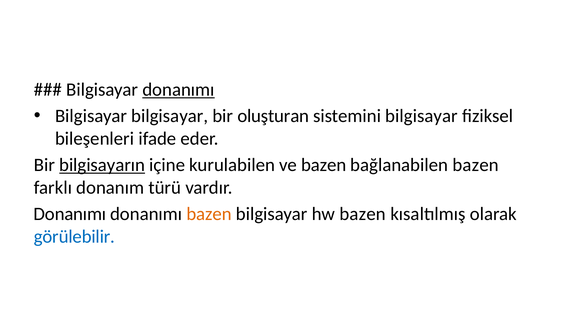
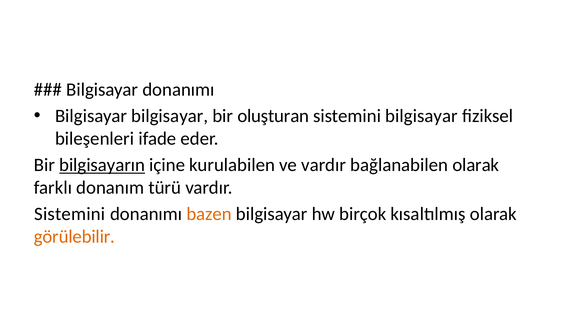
donanımı underline: present -> none (179, 90)
ve bazen: bazen -> vardır (324, 165)
bağlanabilen bazen: bazen -> olarak (476, 165)
Donanımı: Donanımı -> Sistemini (70, 214)
hw bazen: bazen -> birçok (363, 214)
görülebilir colour: blue -> orange (74, 236)
